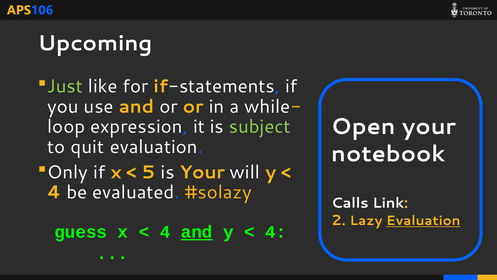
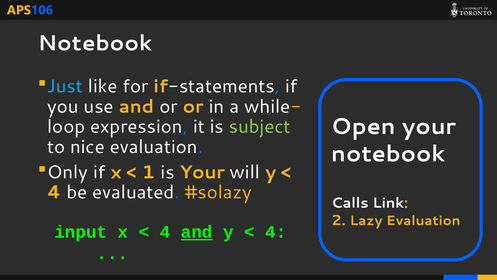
Upcoming: Upcoming -> Notebook (95, 43)
Just colour: light green -> light blue (65, 86)
quit: quit -> nice (88, 147)
5: 5 -> 1 (148, 172)
Evaluation underline: present -> none (423, 221)
guess: guess -> input (81, 232)
